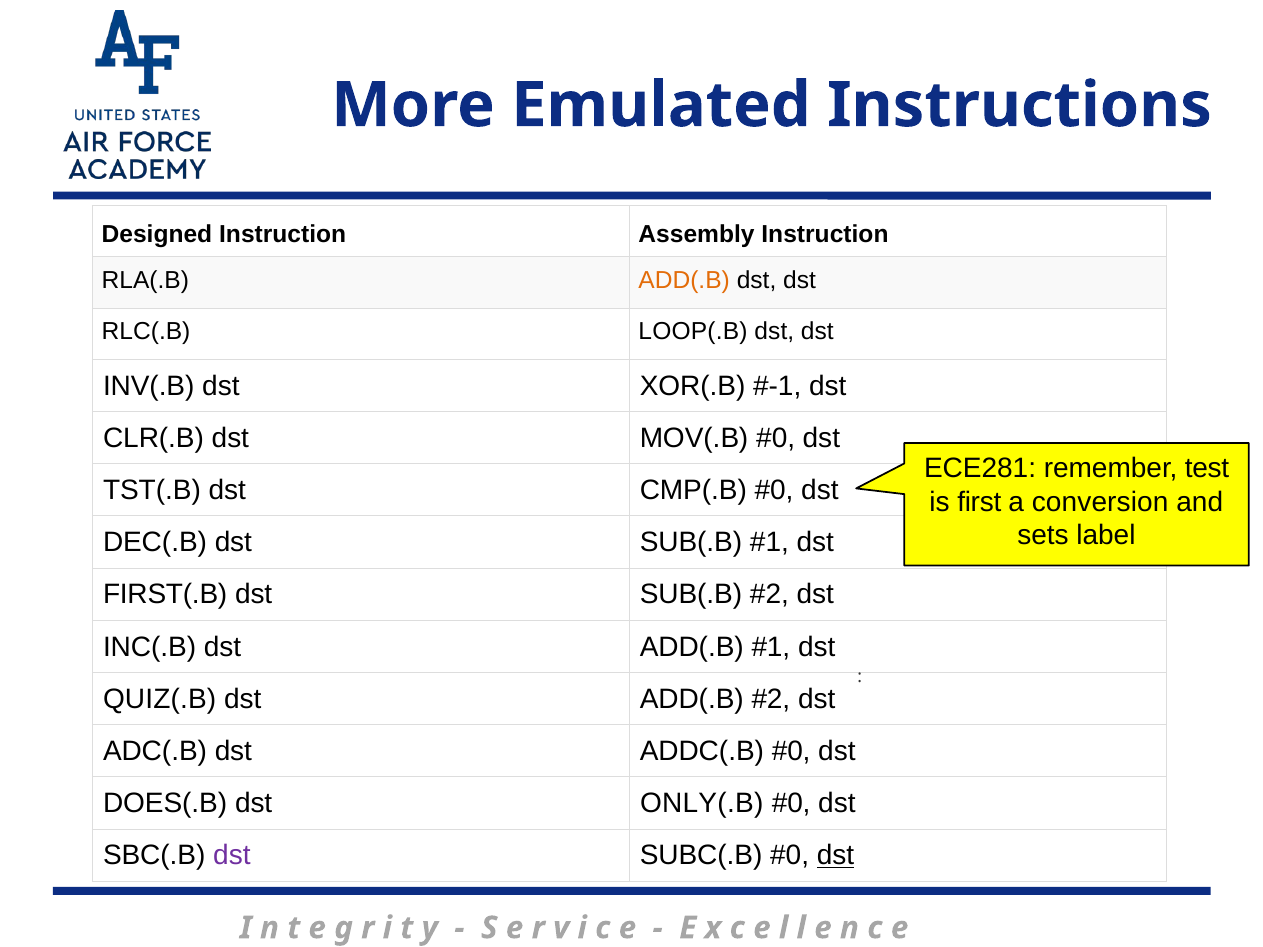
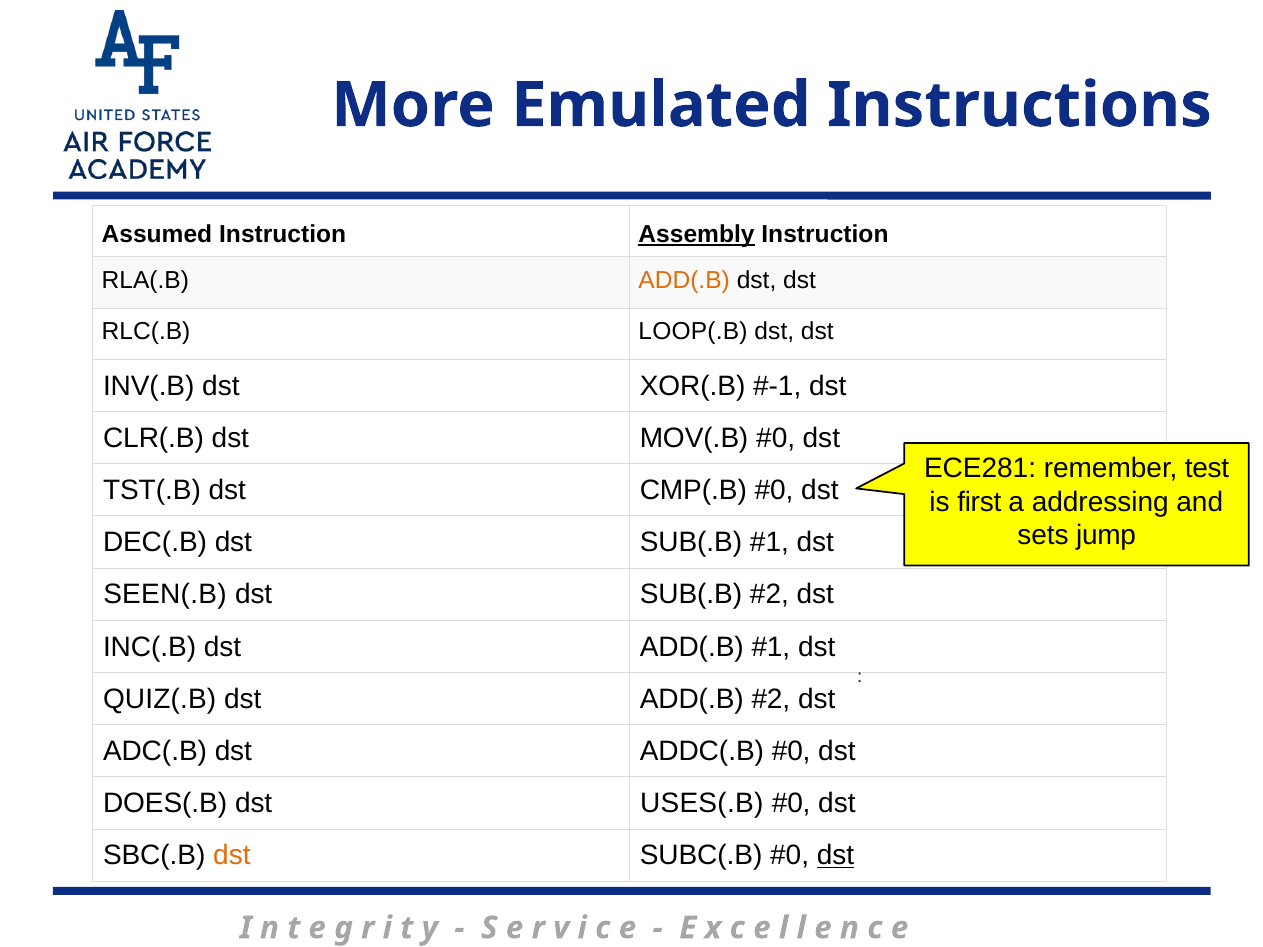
Designed: Designed -> Assumed (157, 234)
Assembly underline: none -> present (696, 234)
conversion: conversion -> addressing (1100, 502)
label: label -> jump (1106, 536)
FIRST(.B: FIRST(.B -> SEEN(.B (165, 595)
ONLY(.B: ONLY(.B -> USES(.B (702, 804)
dst colour: purple -> orange (232, 856)
